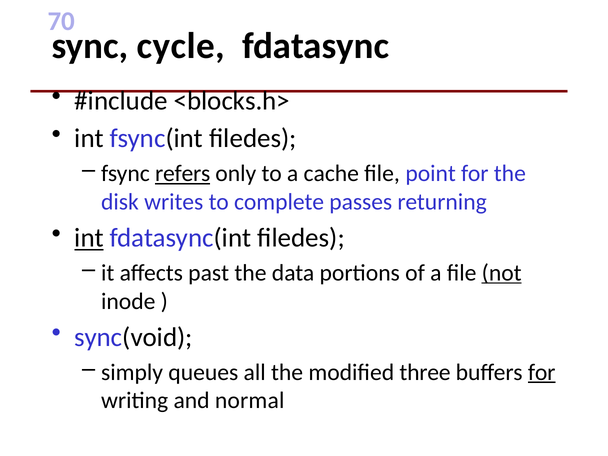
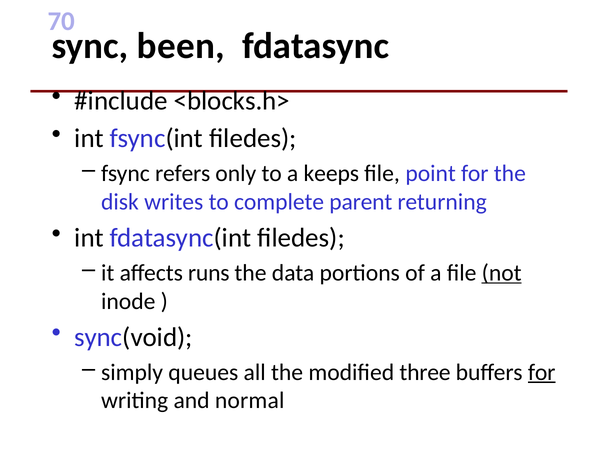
cycle: cycle -> been (181, 46)
refers underline: present -> none (183, 173)
cache: cache -> keeps (331, 173)
passes: passes -> parent (361, 202)
int underline: present -> none (89, 238)
past: past -> runs (209, 273)
